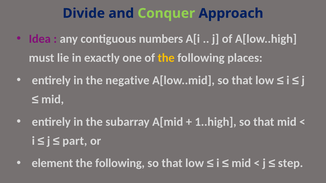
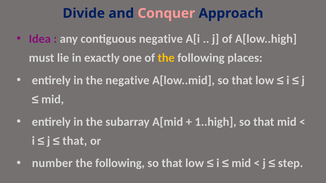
Conquer colour: light green -> pink (166, 13)
contiguous numbers: numbers -> negative (161, 39)
part: part -> that (75, 141)
element: element -> number (52, 164)
